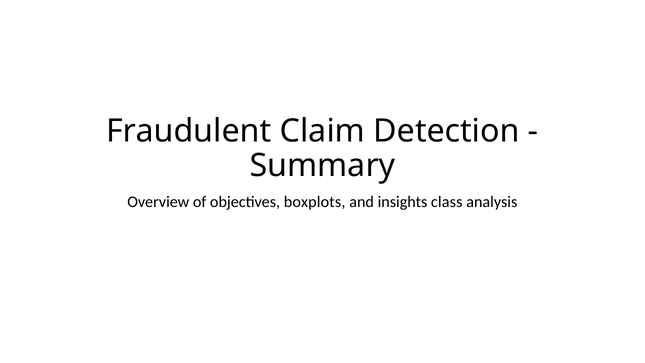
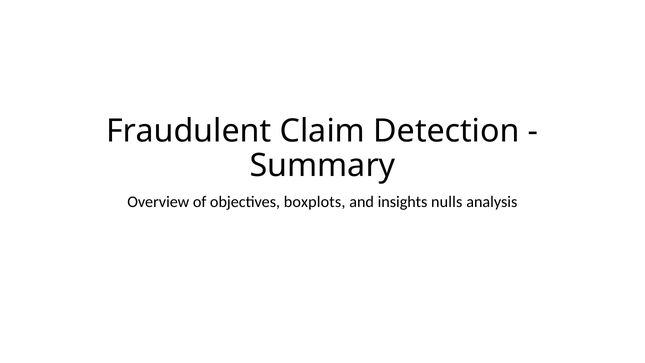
class: class -> nulls (447, 202)
